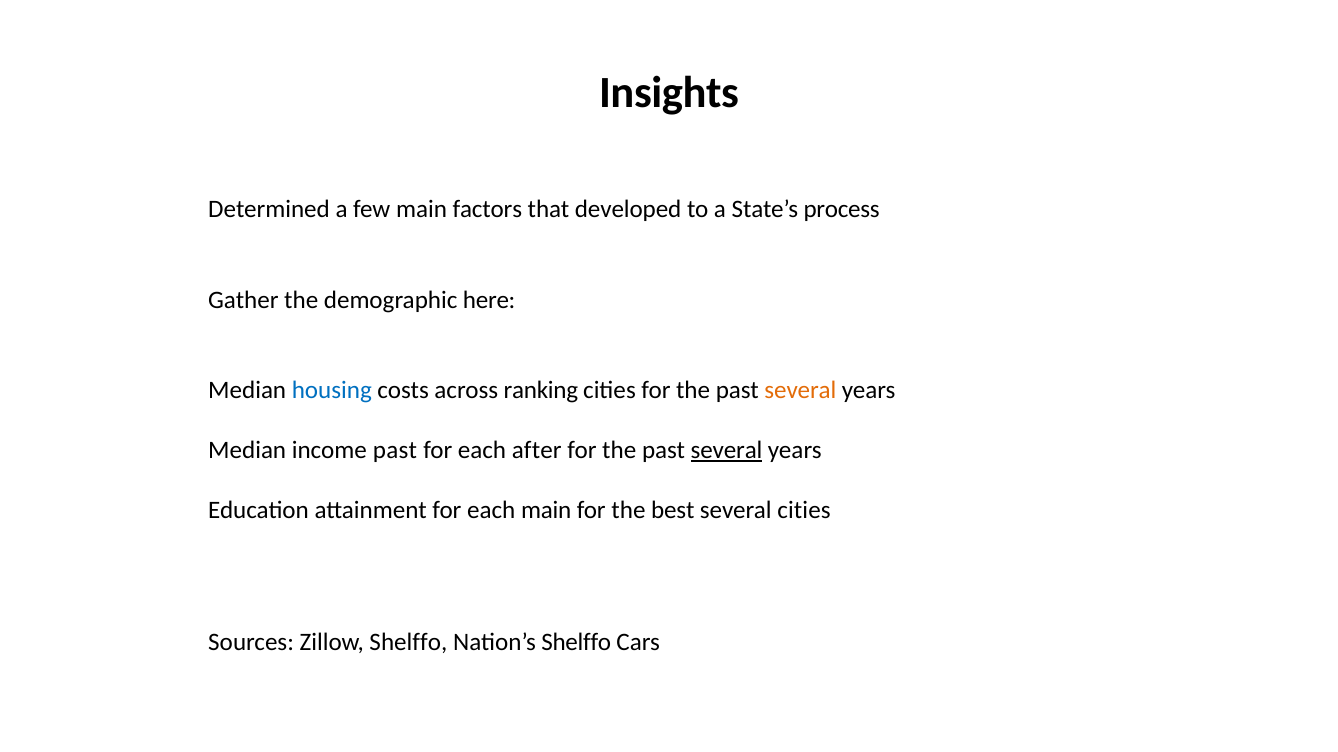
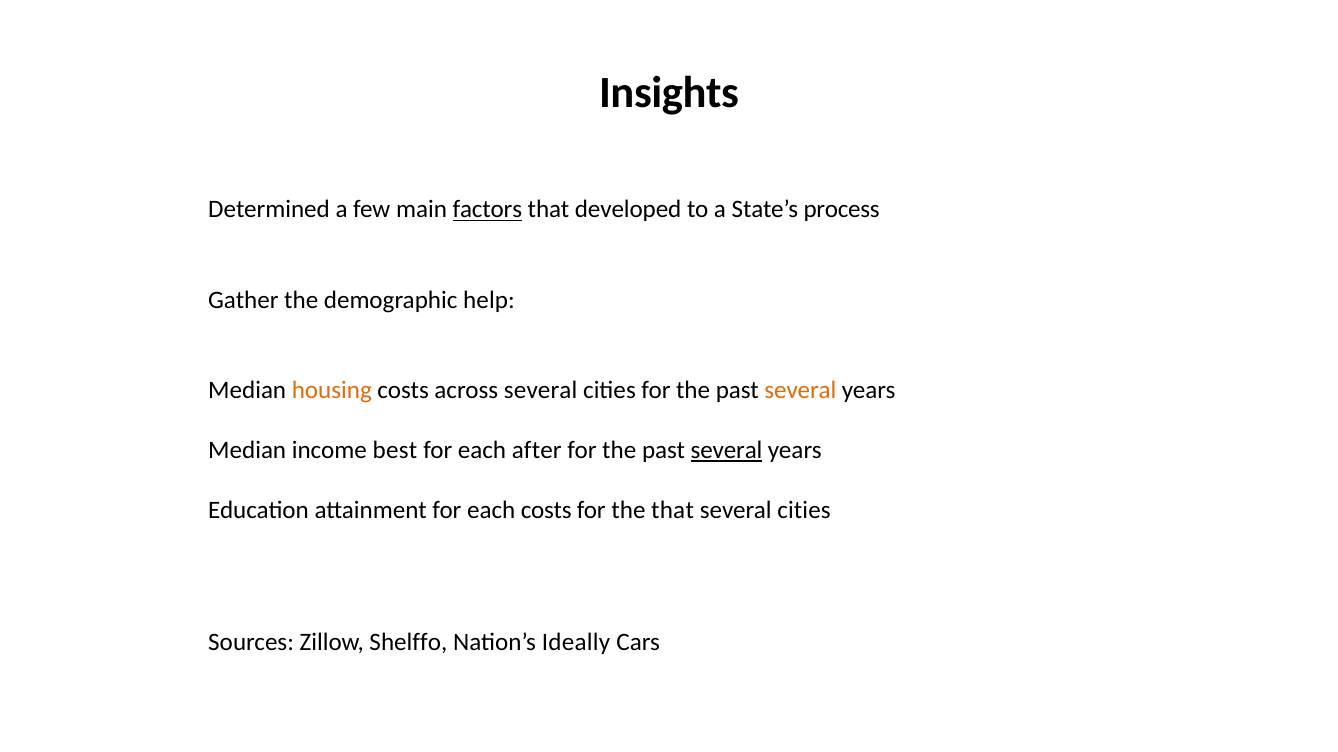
factors underline: none -> present (487, 210)
here: here -> help (489, 300)
housing colour: blue -> orange (332, 390)
across ranking: ranking -> several (541, 390)
income past: past -> best (395, 451)
each main: main -> costs (546, 511)
the best: best -> that (673, 511)
Nation’s Shelffo: Shelffo -> Ideally (576, 642)
